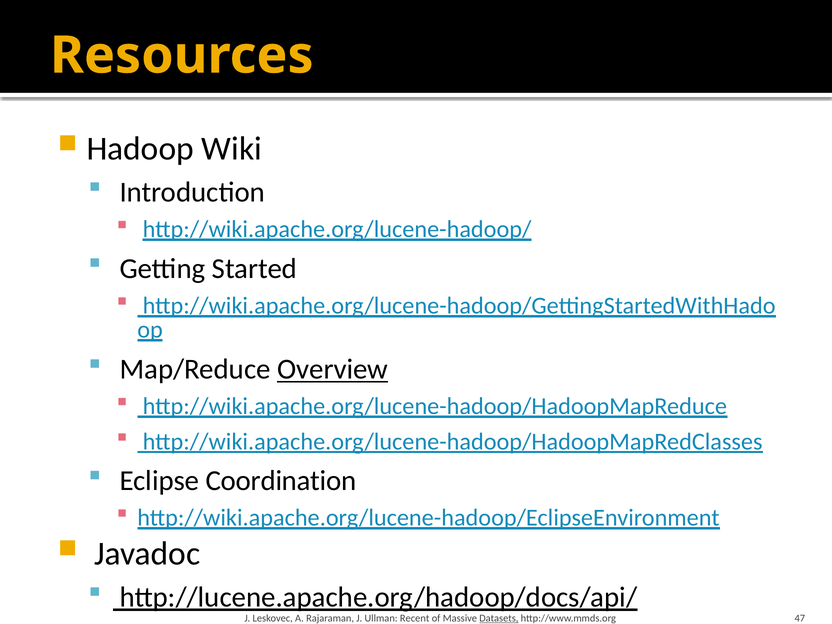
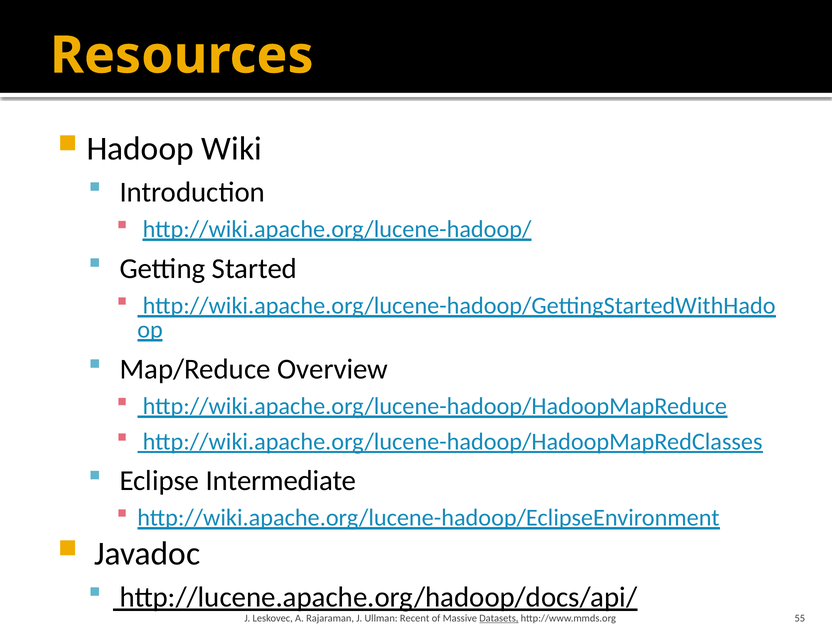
Overview underline: present -> none (333, 369)
Coordination: Coordination -> Intermediate (281, 481)
47: 47 -> 55 (800, 618)
